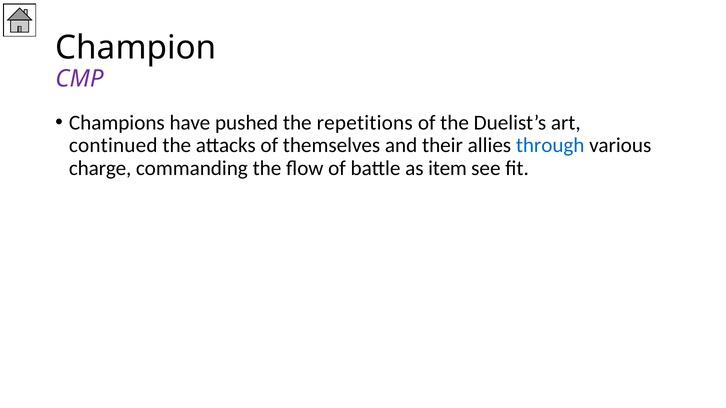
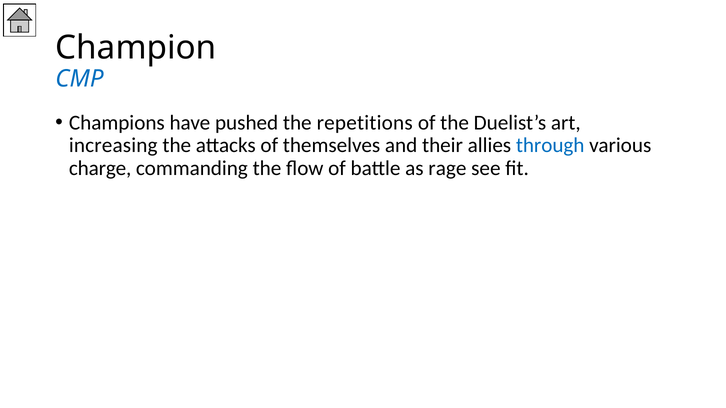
CMP colour: purple -> blue (79, 79)
continued: continued -> increasing (113, 146)
item: item -> rage (447, 168)
